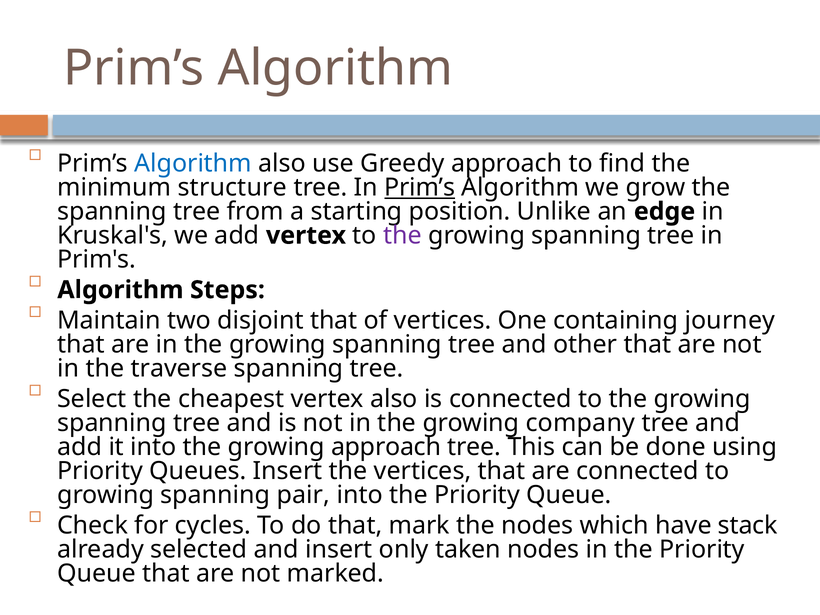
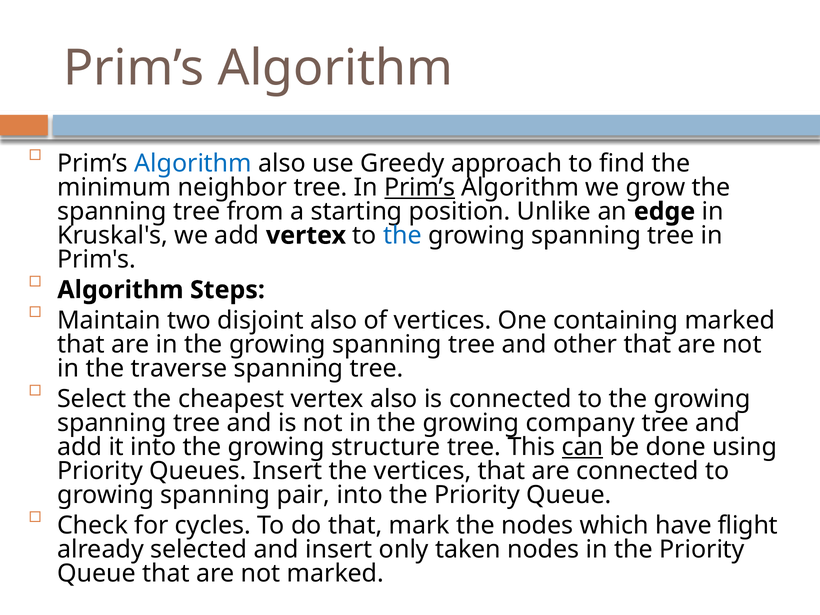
structure: structure -> neighbor (232, 187)
the colour: purple -> blue (402, 235)
disjoint that: that -> also (334, 320)
containing journey: journey -> marked (730, 320)
growing approach: approach -> structure (386, 447)
can underline: none -> present (583, 447)
stack: stack -> flight (748, 525)
